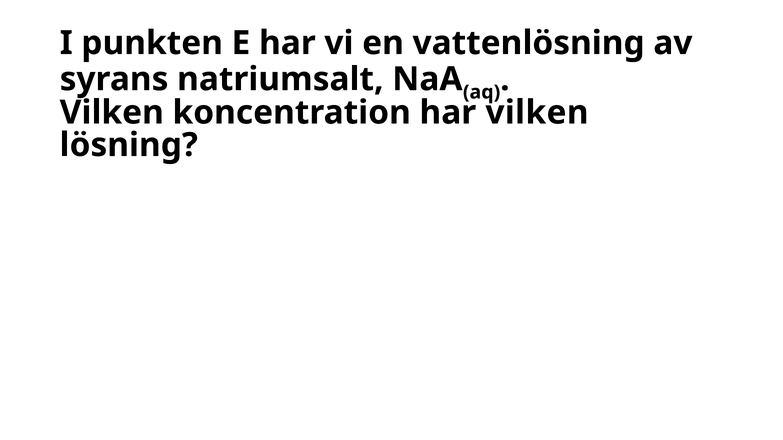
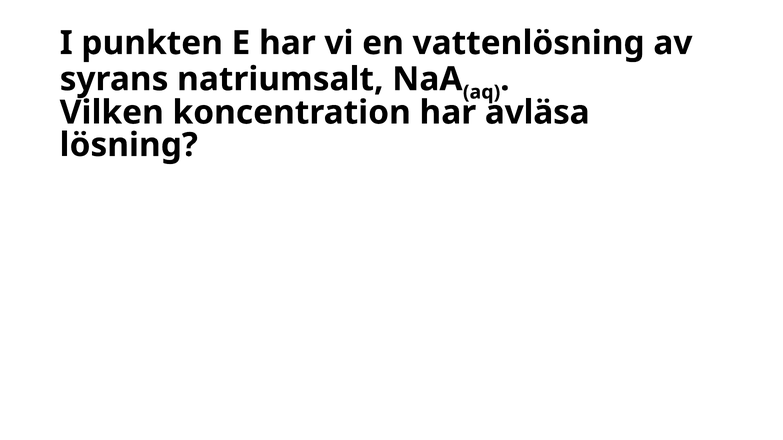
har vilken: vilken -> avläsa (537, 113)
